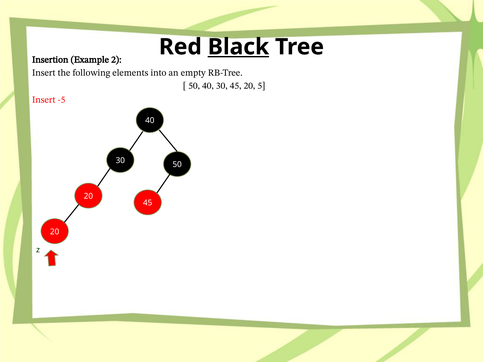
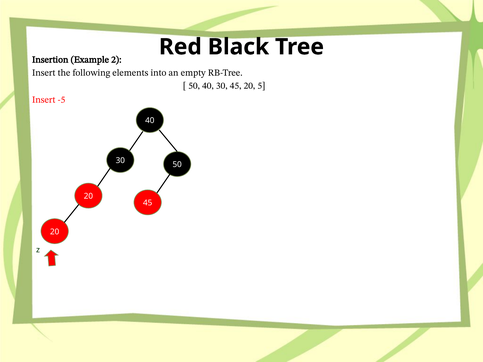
Black underline: present -> none (238, 47)
